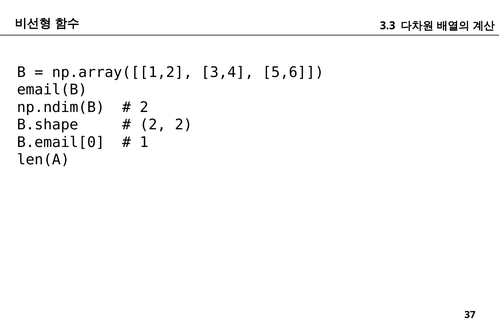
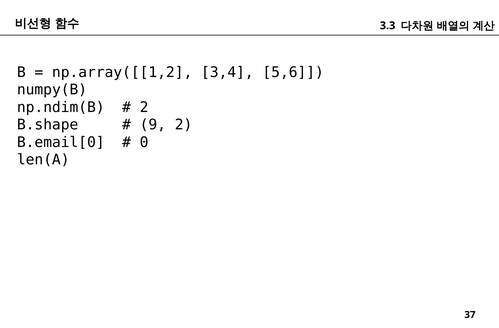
email(B: email(B -> numpy(B (52, 90)
2: 2 -> 9 (153, 125)
1: 1 -> 0 (144, 142)
